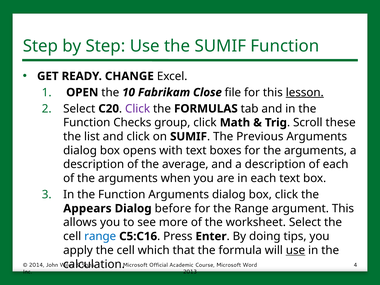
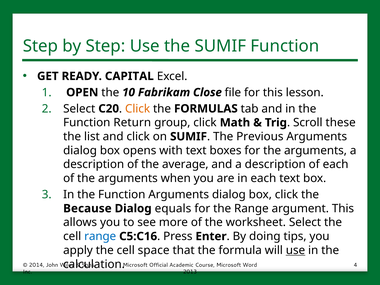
CHANGE: CHANGE -> CAPITAL (129, 76)
lesson underline: present -> none (305, 92)
Click colour: purple -> orange (138, 109)
Checks: Checks -> Return (132, 123)
Appears: Appears -> Because (87, 208)
before: before -> equals (173, 208)
which: which -> space (154, 250)
